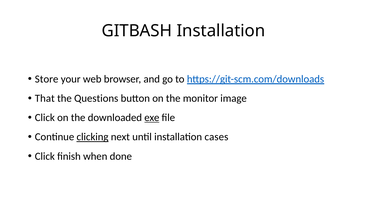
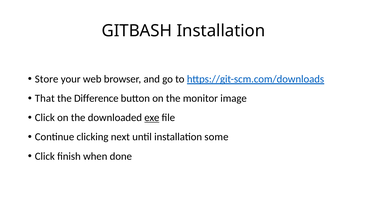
Questions: Questions -> Difference (96, 98)
clicking underline: present -> none (93, 137)
cases: cases -> some (216, 137)
